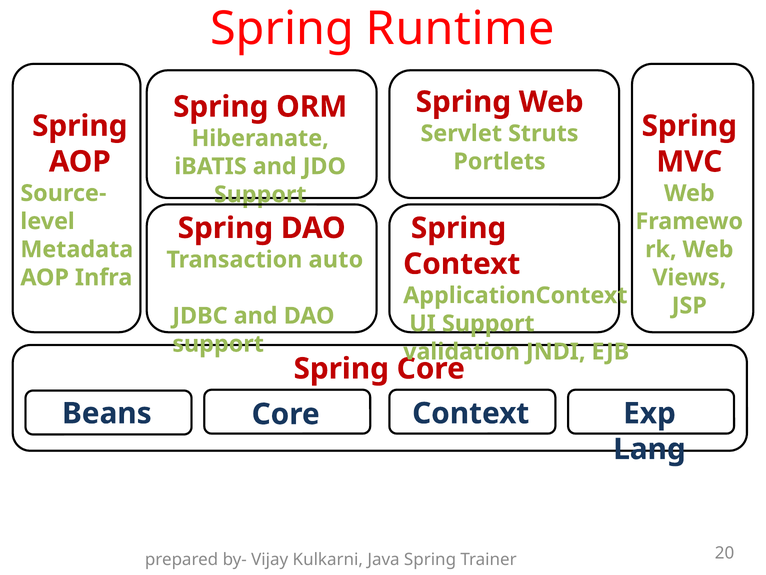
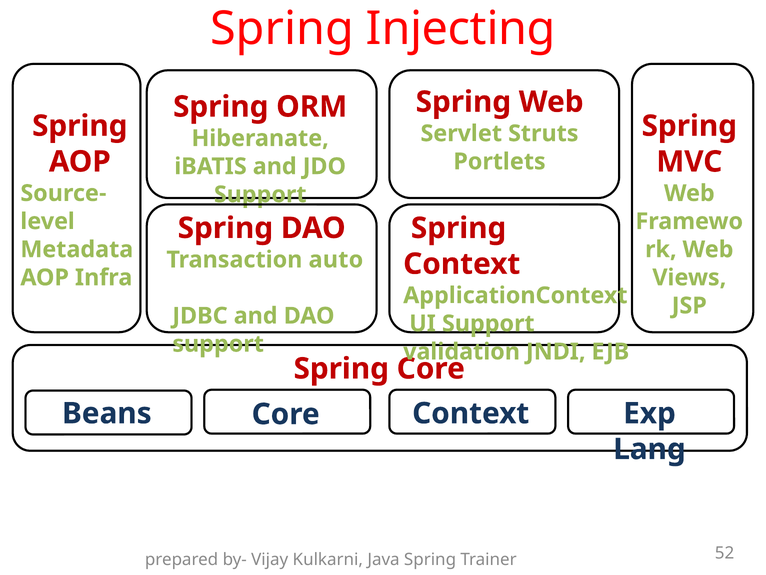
Runtime: Runtime -> Injecting (461, 29)
20: 20 -> 52 (725, 553)
